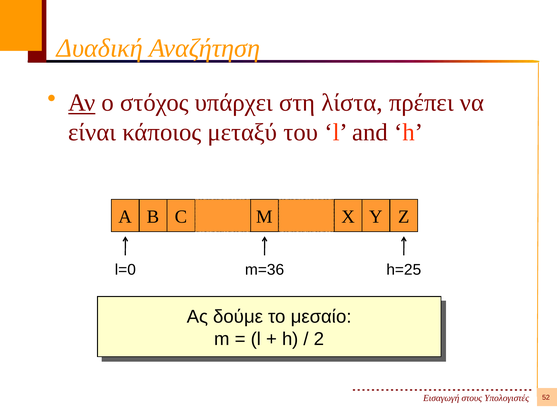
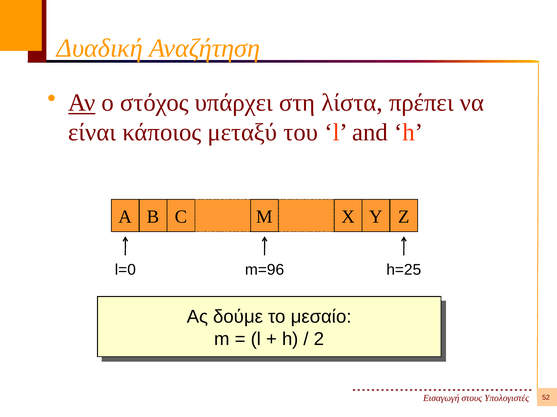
m=36: m=36 -> m=96 (265, 270)
